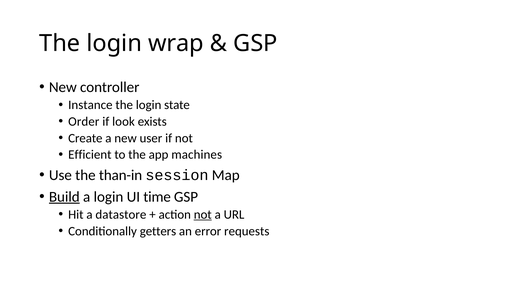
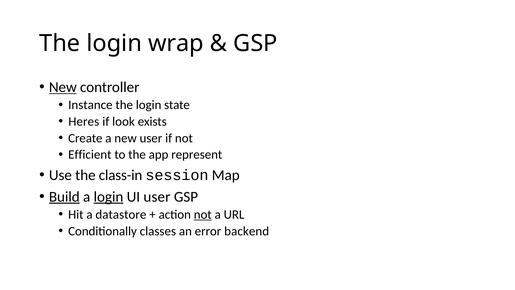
New underline: none -> present (63, 87)
Order: Order -> Heres (84, 121)
machines: machines -> represent (197, 155)
than-in: than-in -> class-in (121, 175)
login underline: none -> present (108, 197)
UI time: time -> user (157, 197)
getters: getters -> classes (158, 231)
requests: requests -> backend (247, 231)
